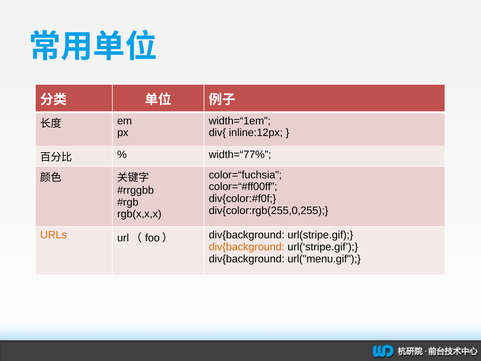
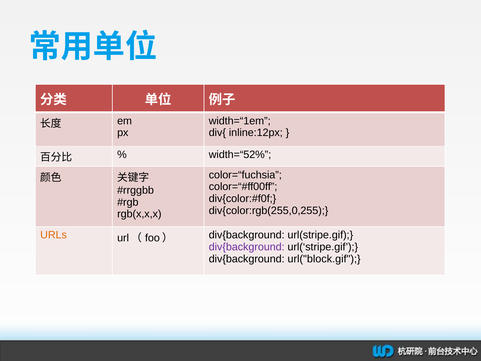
width=“77%: width=“77% -> width=“52% (240, 155)
div{background colour: orange -> purple (247, 247)
url("menu.gif: url("menu.gif -> url("block.gif (324, 259)
